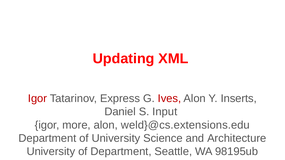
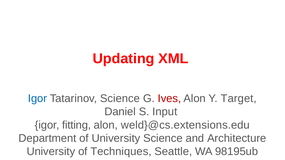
Igor colour: red -> blue (37, 99)
Tatarinov Express: Express -> Science (120, 99)
Inserts: Inserts -> Target (239, 99)
more: more -> fitting (77, 125)
of Department: Department -> Techniques (121, 152)
